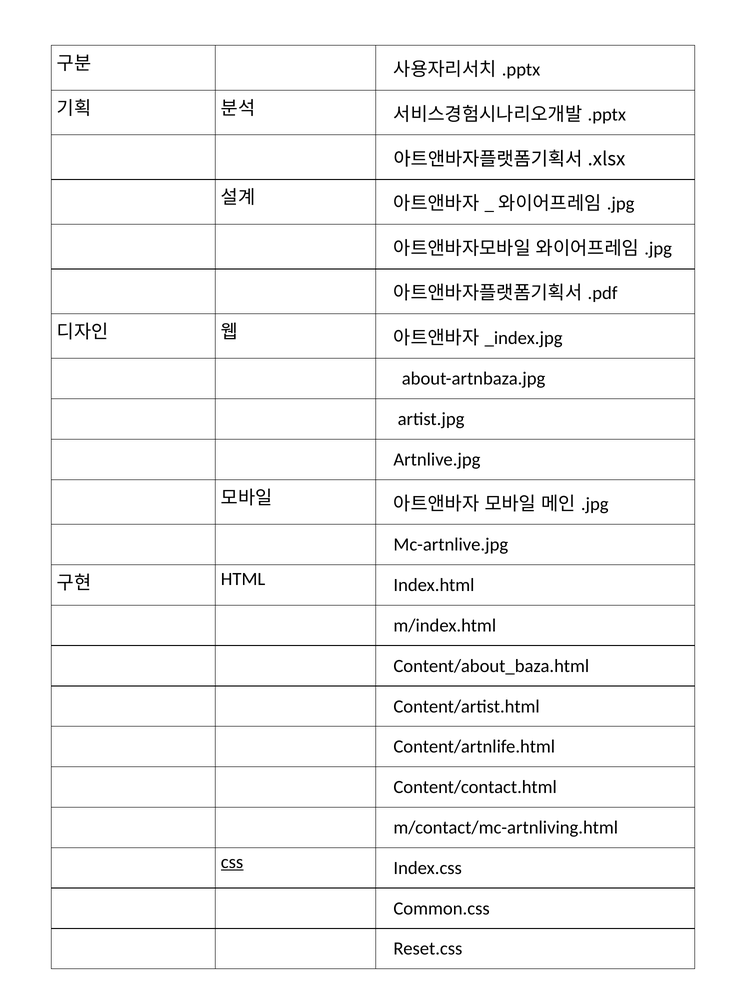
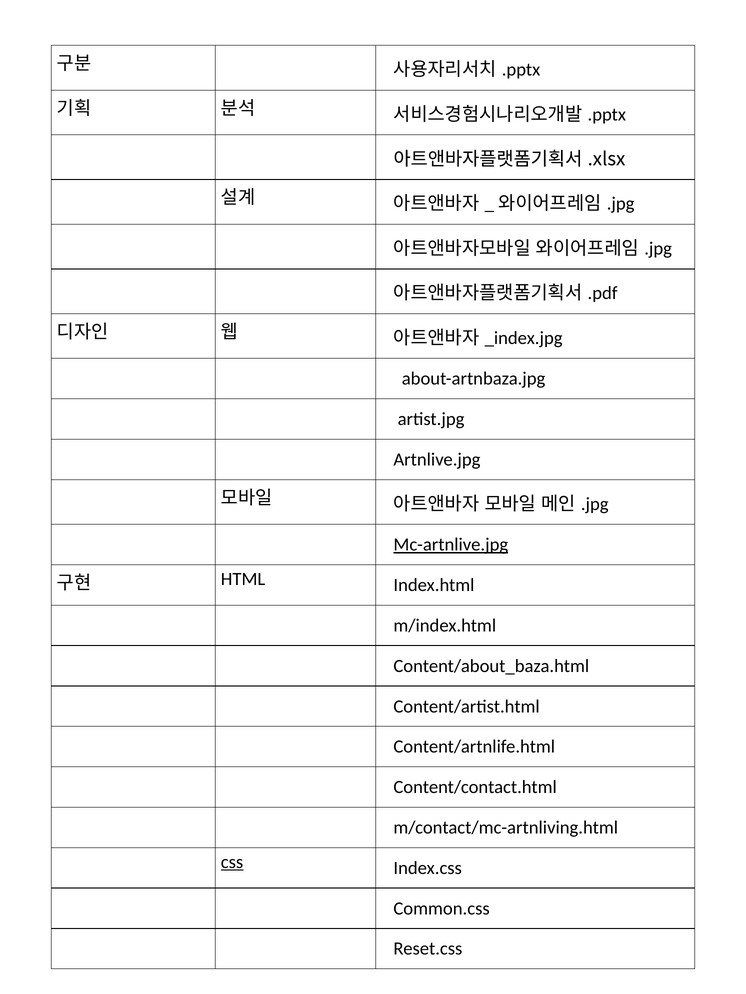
Mc-artnlive.jpg underline: none -> present (451, 545)
